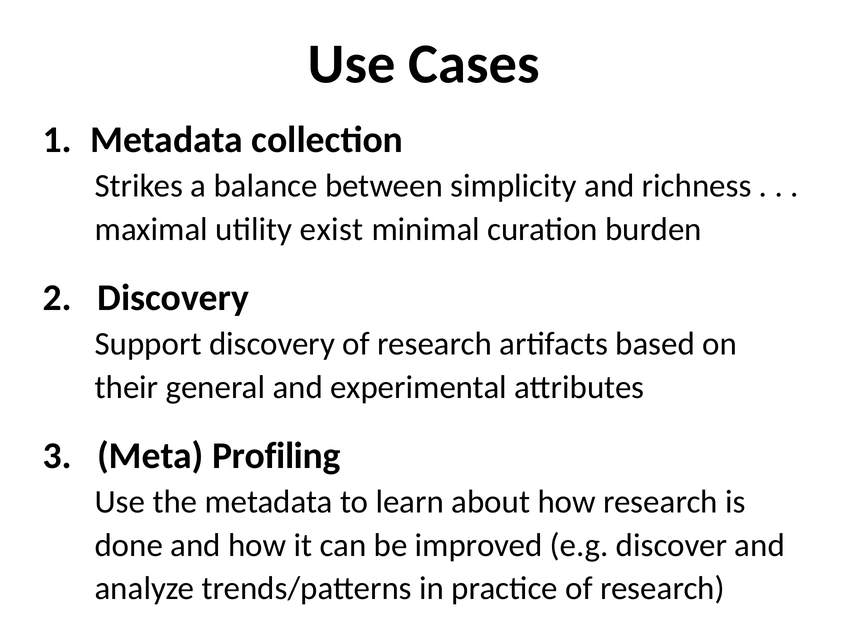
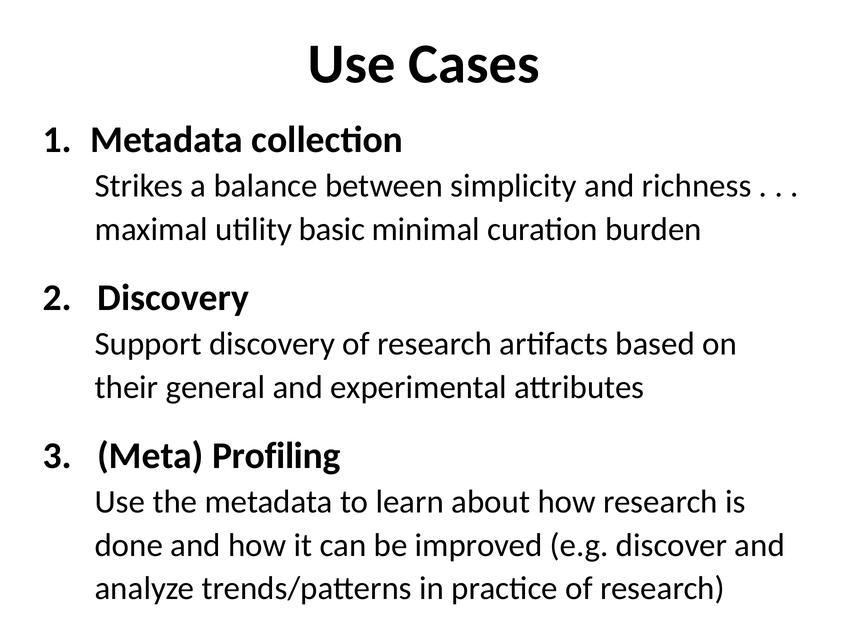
exist: exist -> basic (332, 229)
